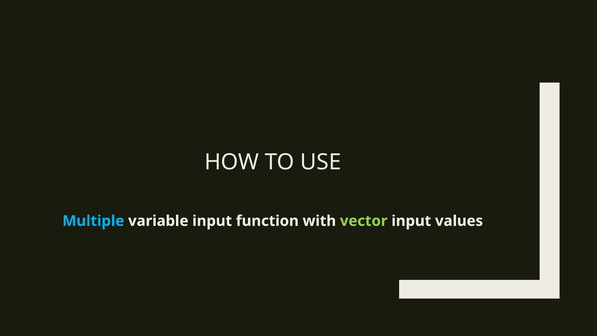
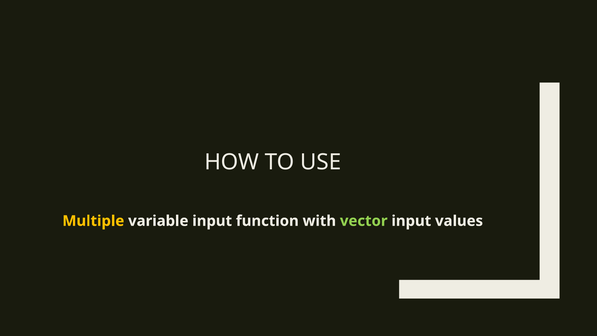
Multiple colour: light blue -> yellow (93, 221)
